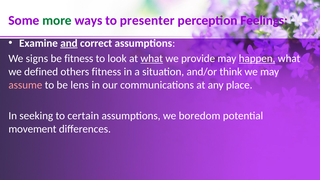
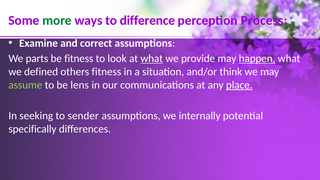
presenter: presenter -> difference (147, 21)
Feelings: Feelings -> Process (264, 21)
and underline: present -> none (69, 43)
signs: signs -> parts (37, 59)
assume colour: pink -> light green (25, 85)
place underline: none -> present (239, 85)
certain: certain -> sender (83, 116)
boredom: boredom -> internally (200, 116)
movement: movement -> specifically (32, 129)
